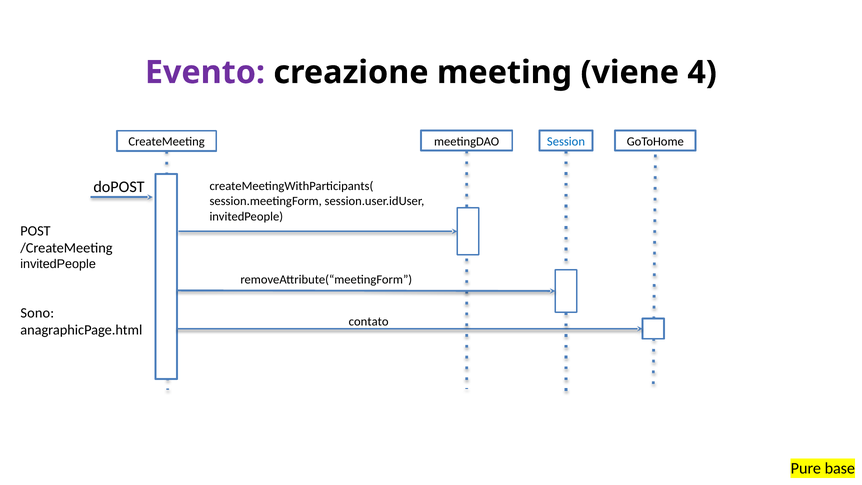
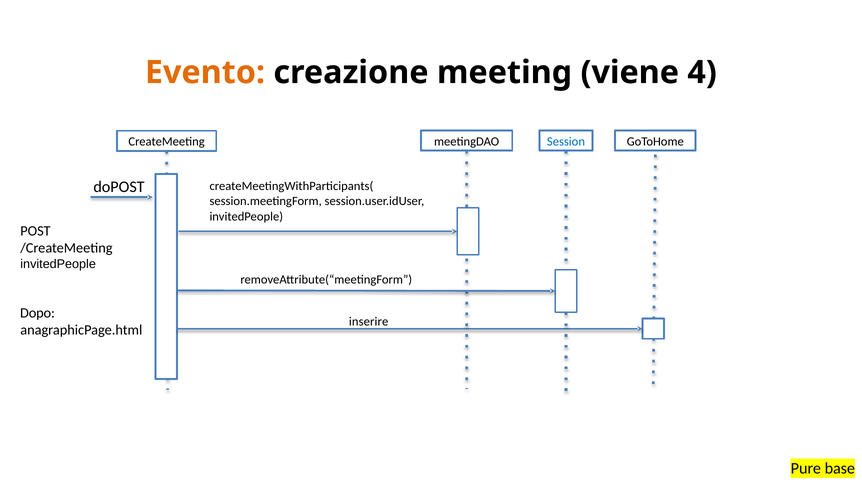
Evento colour: purple -> orange (205, 72)
Sono: Sono -> Dopo (37, 313)
contato: contato -> inserire (369, 321)
